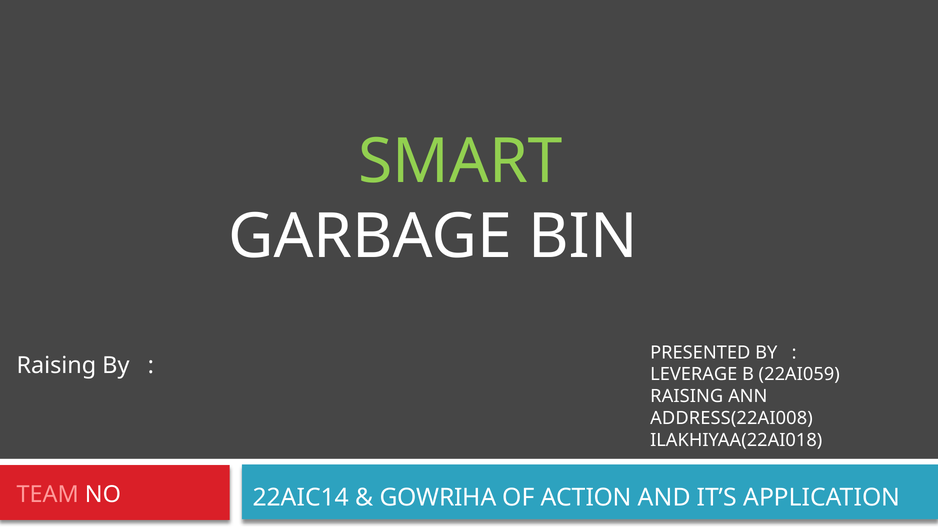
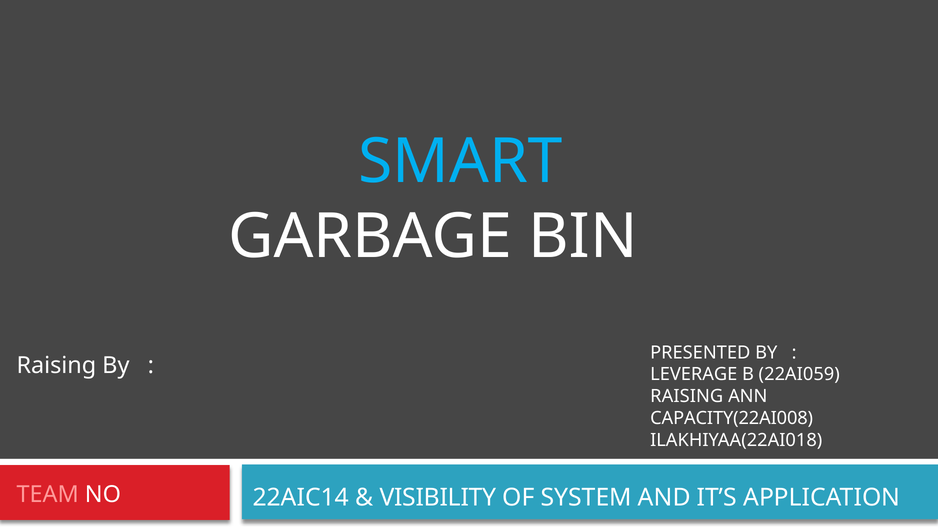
SMART colour: light green -> light blue (460, 162)
ADDRESS(22AI008: ADDRESS(22AI008 -> CAPACITY(22AI008 (732, 419)
GOWRIHA: GOWRIHA -> VISIBILITY (438, 498)
ACTION: ACTION -> SYSTEM (586, 498)
